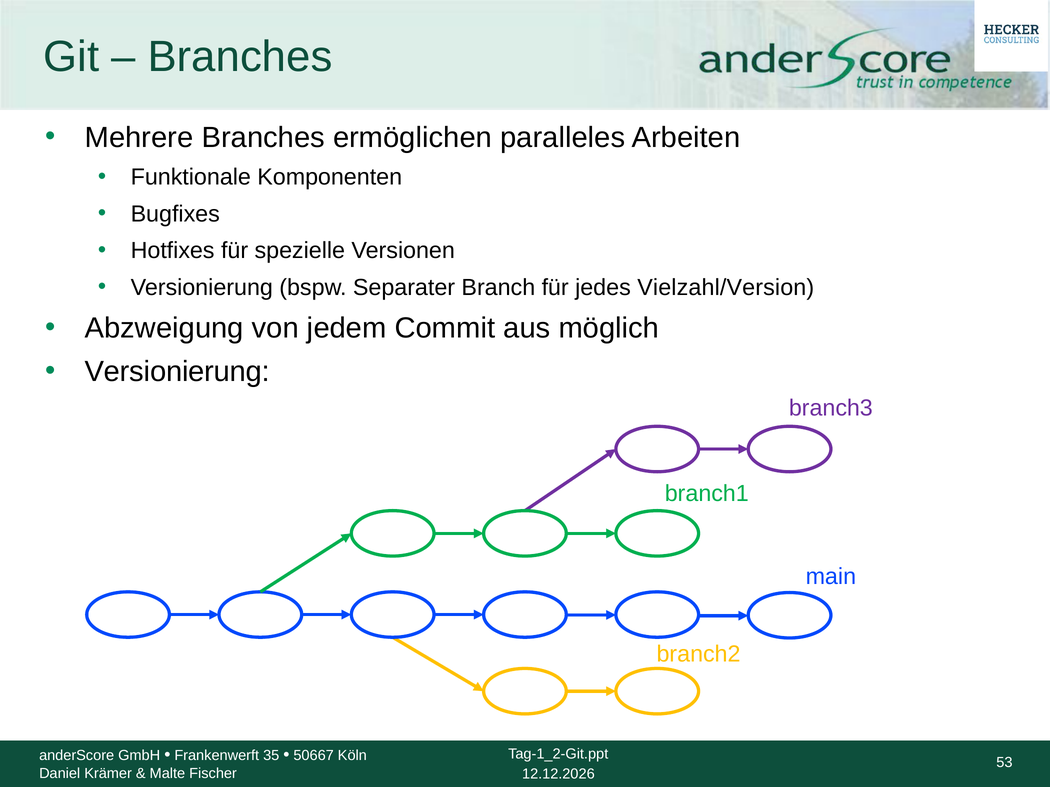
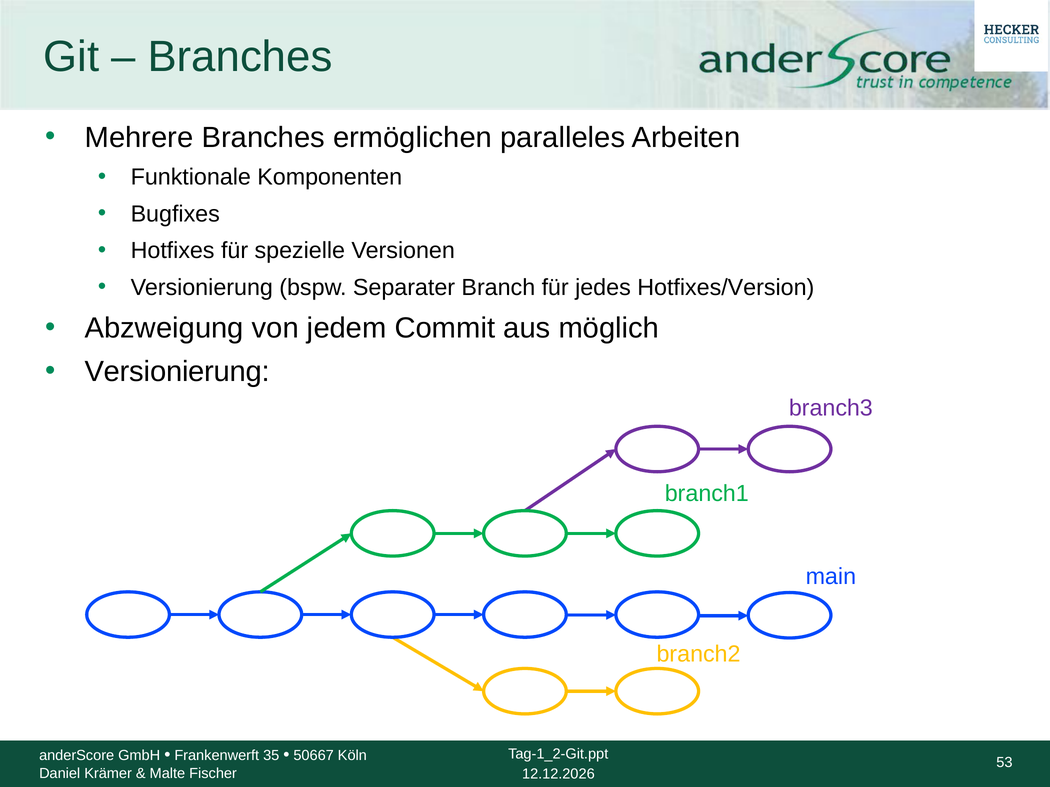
Vielzahl/Version: Vielzahl/Version -> Hotfixes/Version (726, 288)
